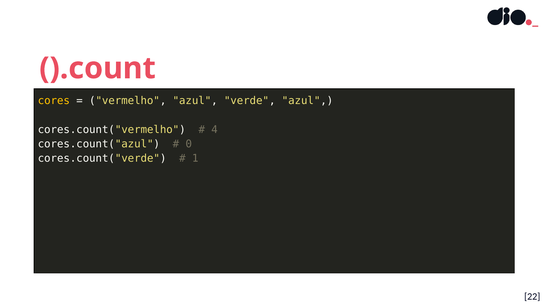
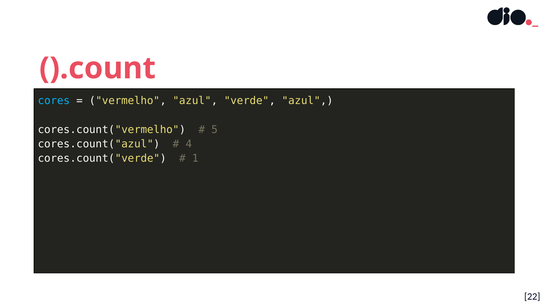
cores colour: yellow -> light blue (54, 101)
4: 4 -> 5 (215, 130)
0: 0 -> 4 (189, 144)
